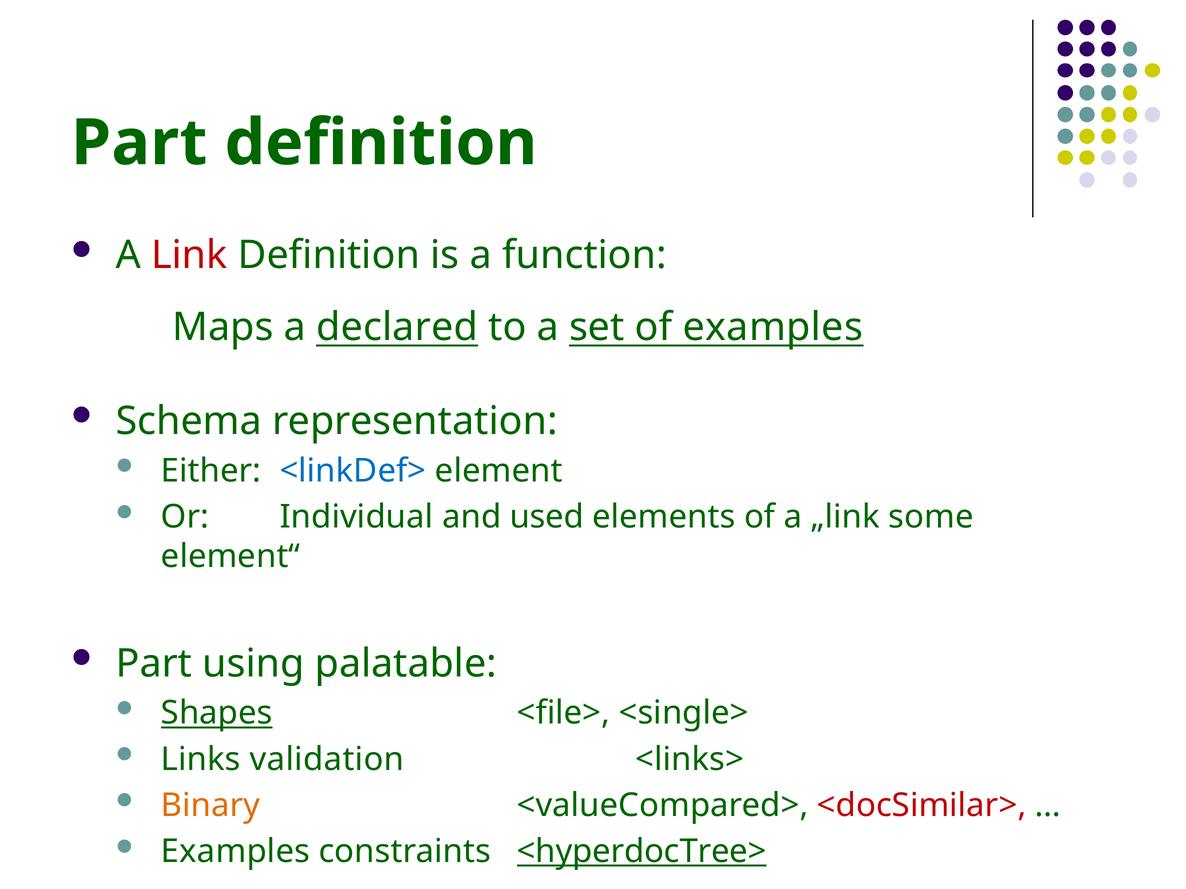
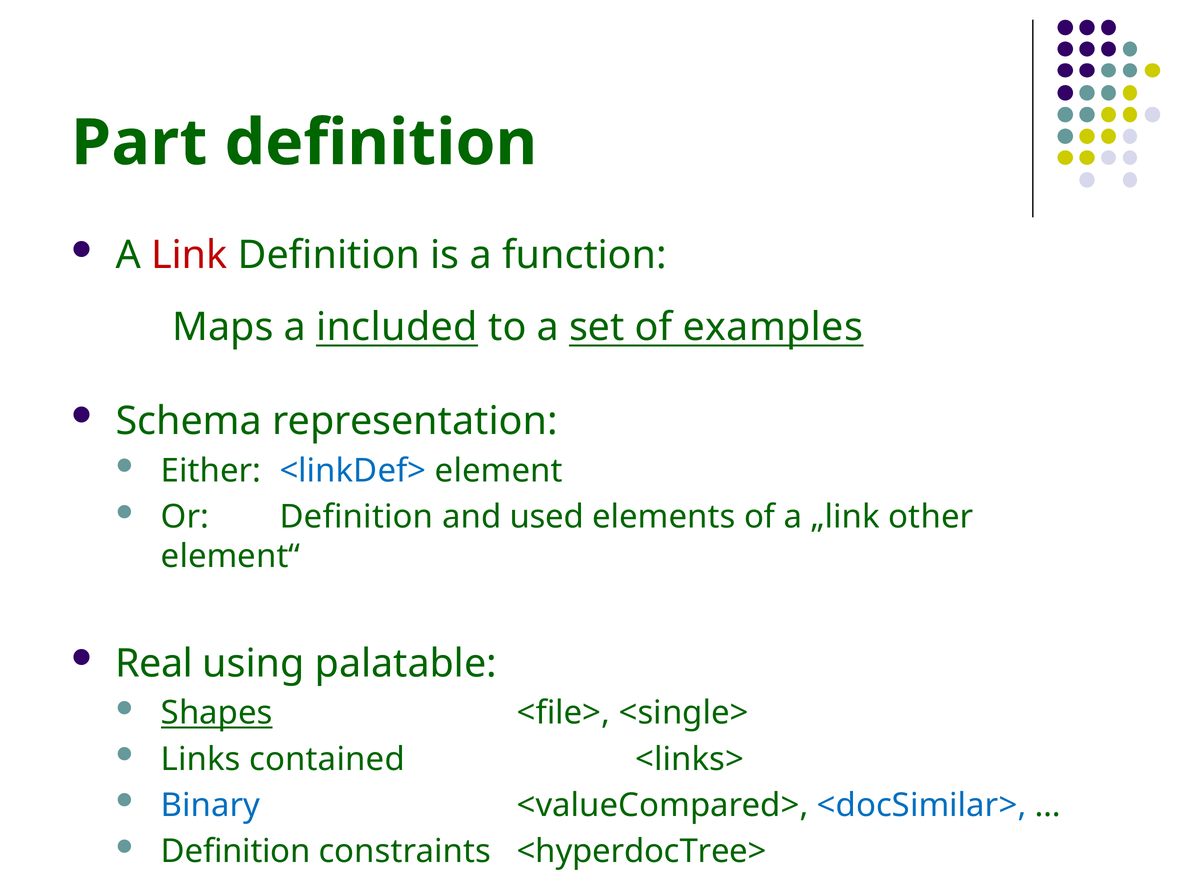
declared: declared -> included (397, 328)
Or Individual: Individual -> Definition (356, 517)
some: some -> other (931, 517)
Part: Part -> Real (154, 664)
validation: validation -> contained (327, 760)
Binary colour: orange -> blue (211, 806)
<docSimilar> colour: red -> blue (922, 806)
Examples: Examples -> Definition (236, 852)
<hyperdocTree> underline: present -> none (642, 852)
